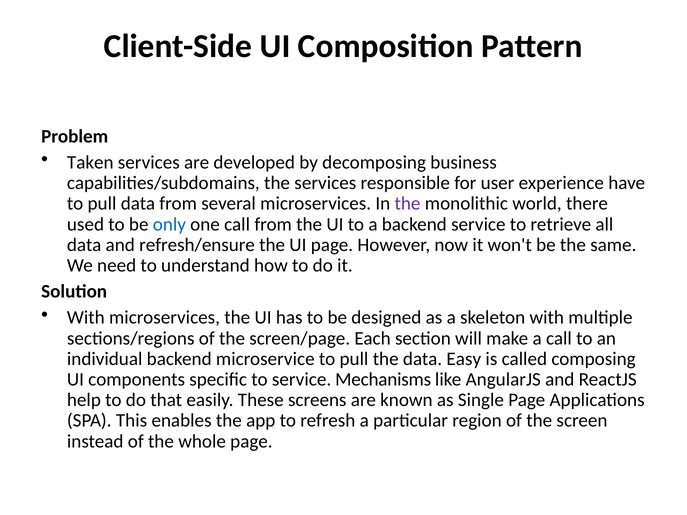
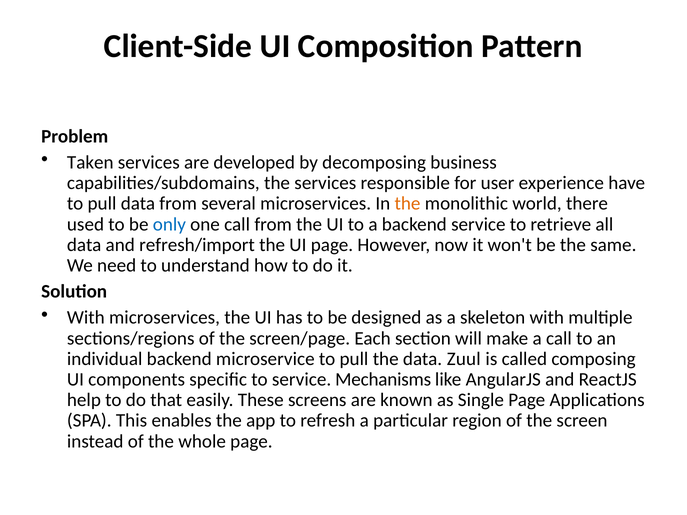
the colour: purple -> orange (408, 204)
refresh/ensure: refresh/ensure -> refresh/import (197, 245)
Easy: Easy -> Zuul (464, 359)
